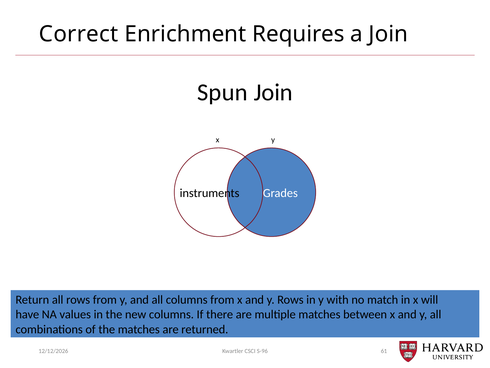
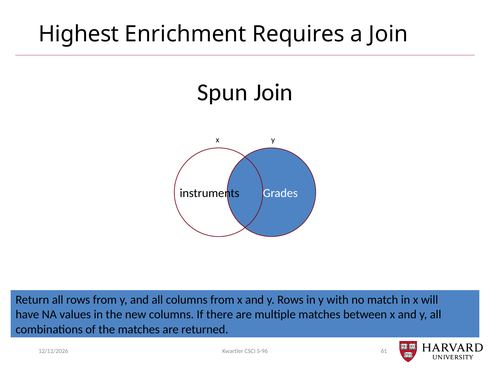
Correct: Correct -> Highest (79, 34)
